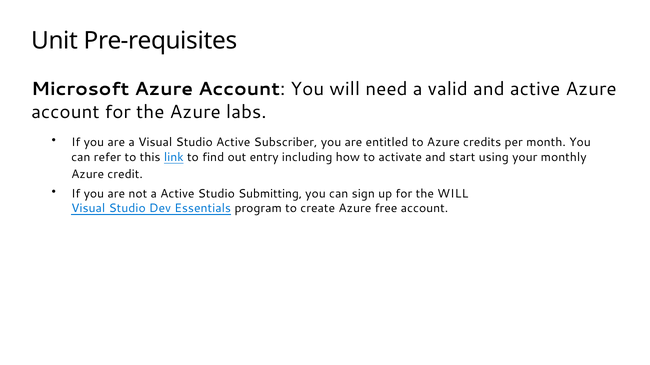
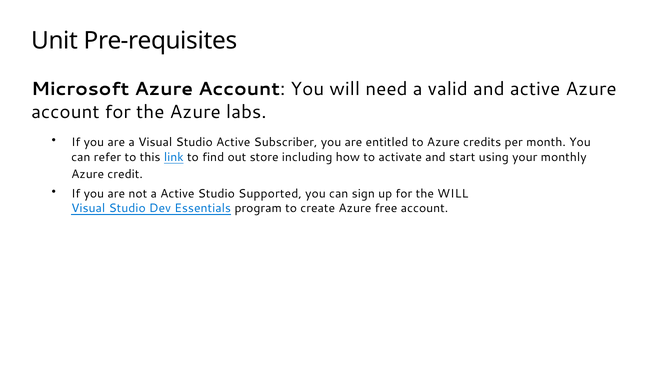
entry: entry -> store (264, 157)
Submitting: Submitting -> Supported (270, 194)
